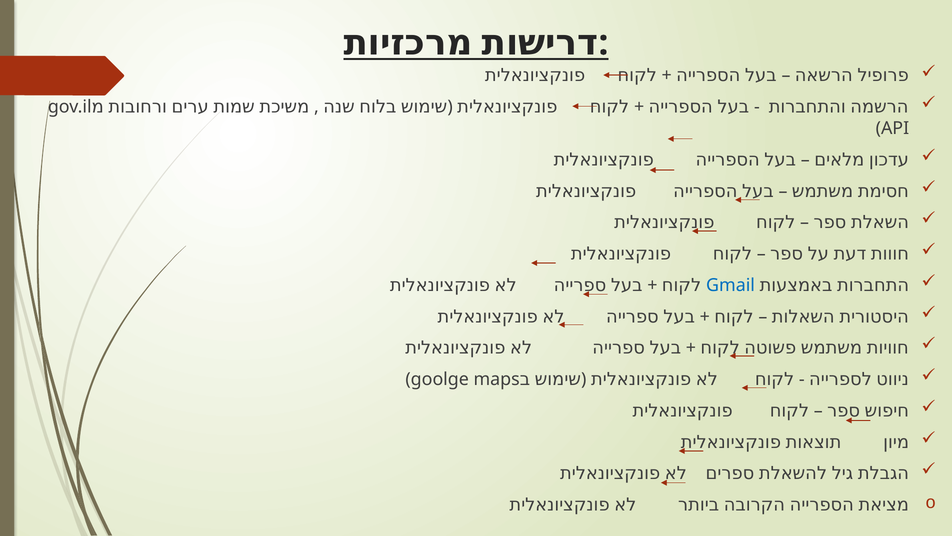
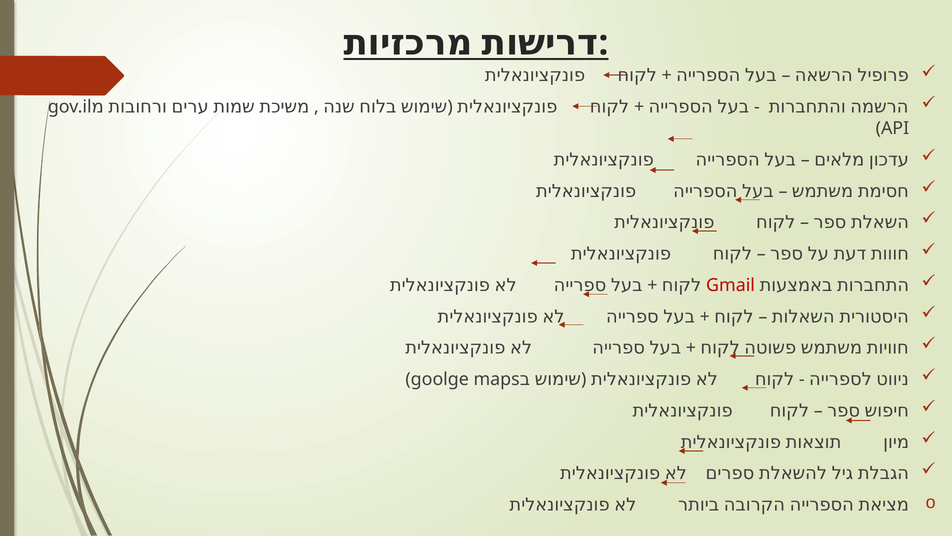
Gmail colour: blue -> red (731, 285)
